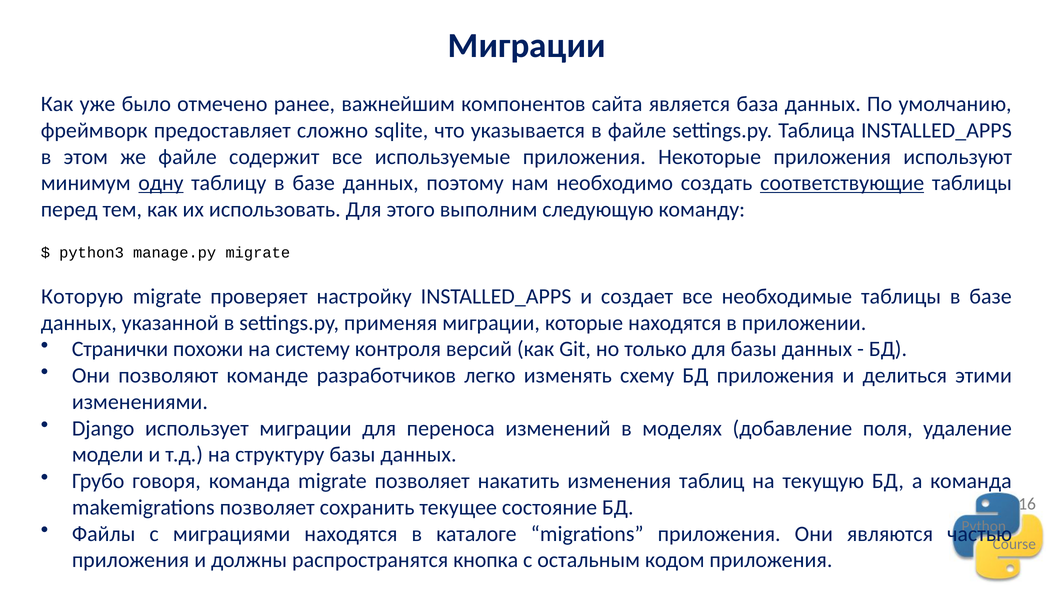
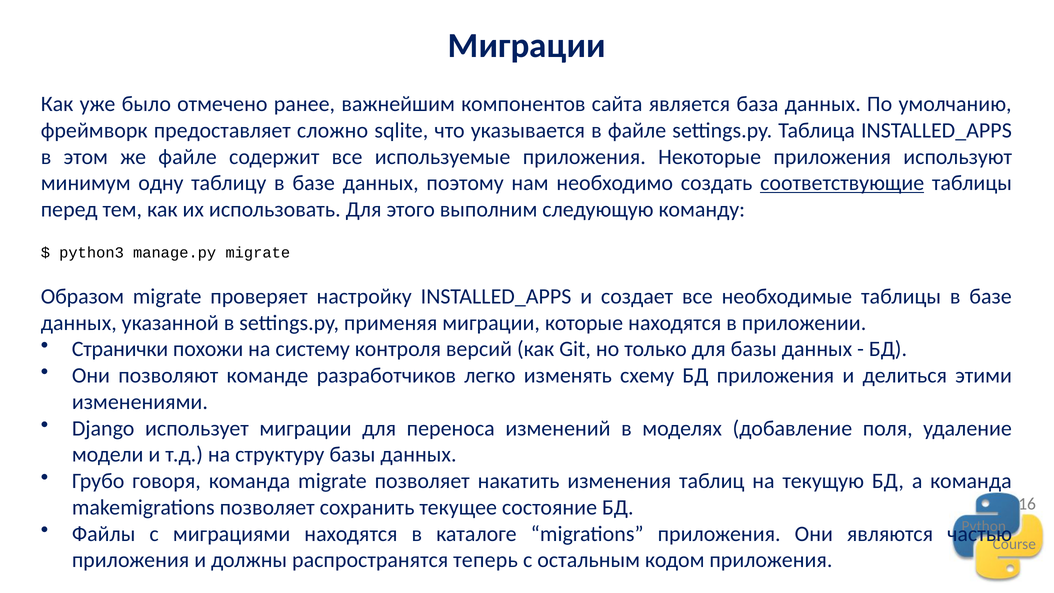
одну underline: present -> none (161, 183)
Которую: Которую -> Образом (82, 296)
кнопка: кнопка -> теперь (485, 560)
